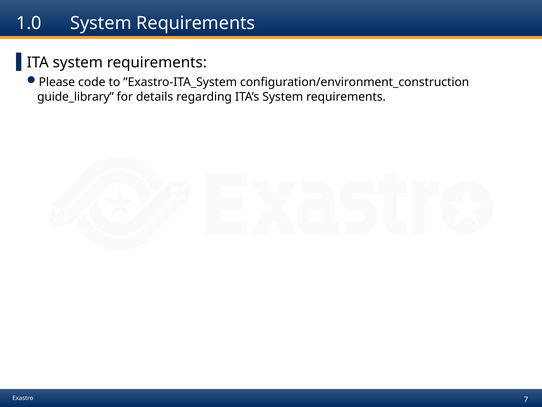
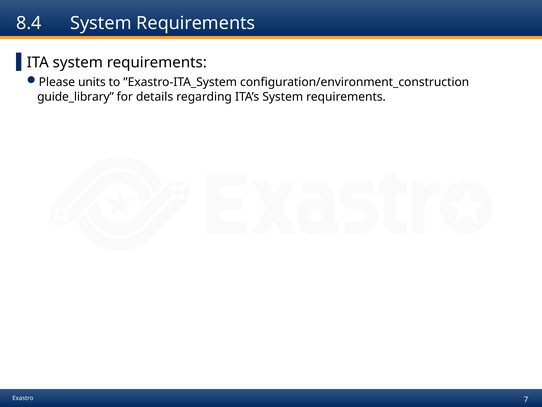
1.0: 1.0 -> 8.4 (29, 23)
code: code -> units (92, 82)
